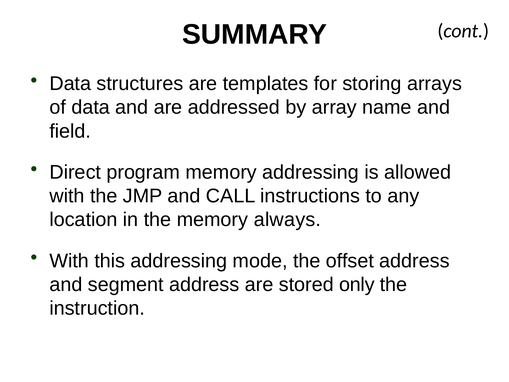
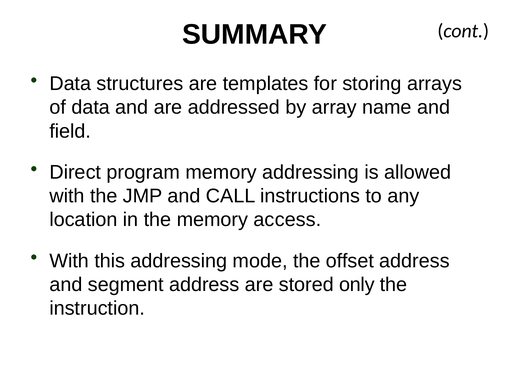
always: always -> access (287, 220)
